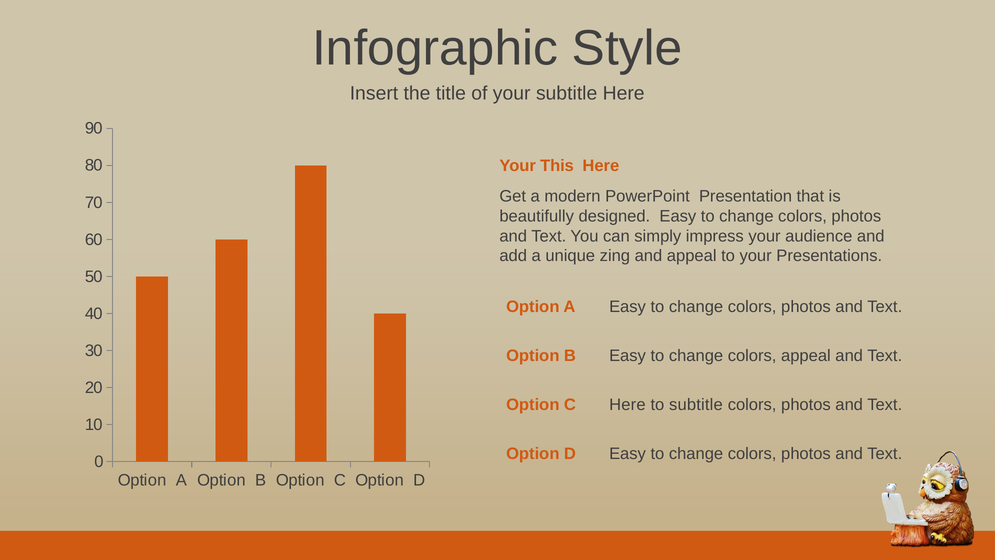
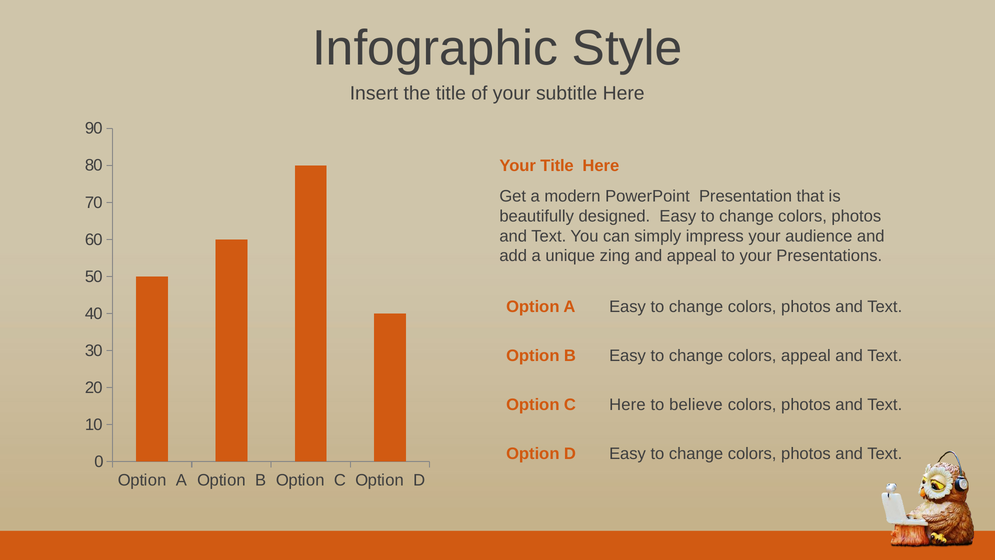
Your This: This -> Title (557, 165)
to subtitle: subtitle -> believe (696, 405)
